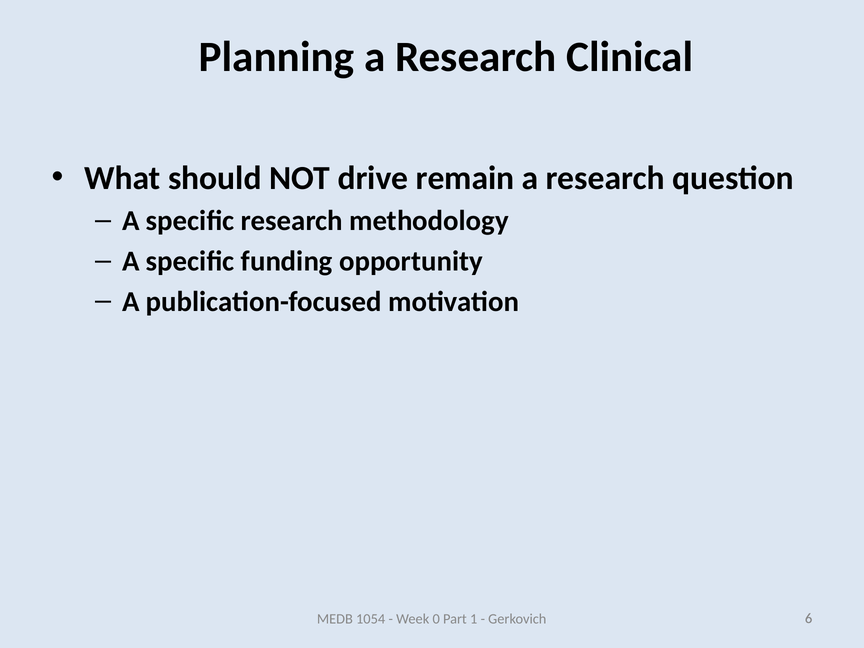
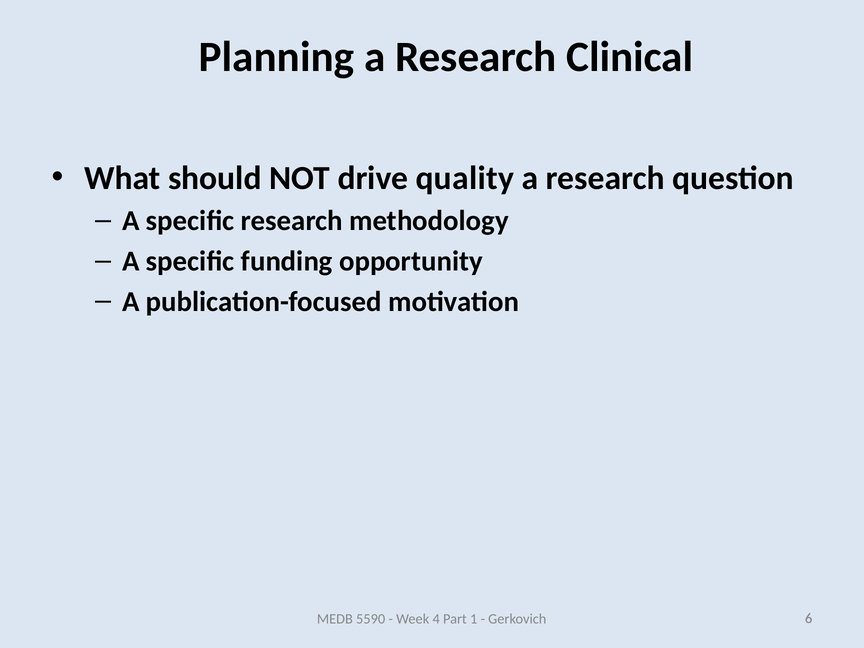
remain: remain -> quality (465, 178)
1054: 1054 -> 5590 (371, 619)
0: 0 -> 4 (436, 619)
